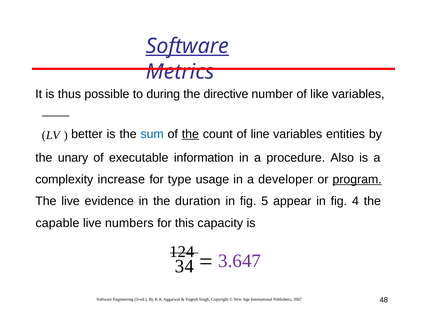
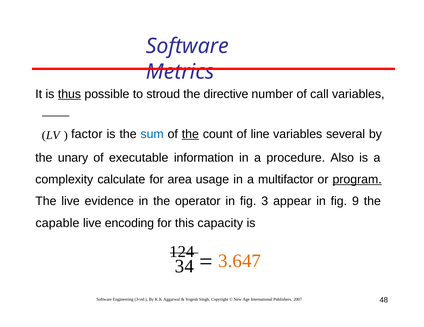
Software underline: present -> none (187, 46)
thus underline: none -> present (69, 94)
during: during -> stroud (163, 94)
like: like -> call (319, 94)
better: better -> factor (87, 134)
entities: entities -> several (346, 134)
increase: increase -> calculate (121, 180)
type: type -> area (180, 180)
developer: developer -> multifactor (286, 180)
duration: duration -> operator (198, 202)
5: 5 -> 3 (265, 202)
4: 4 -> 9 (355, 202)
numbers: numbers -> encoding (129, 223)
3.647 colour: purple -> orange (240, 261)
